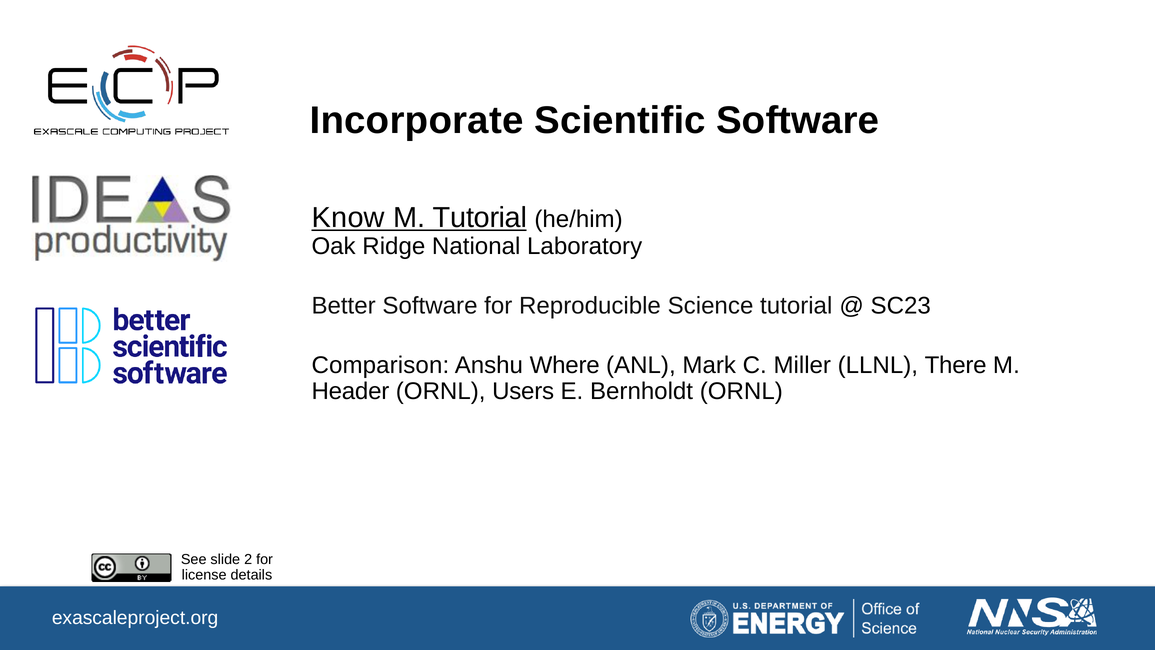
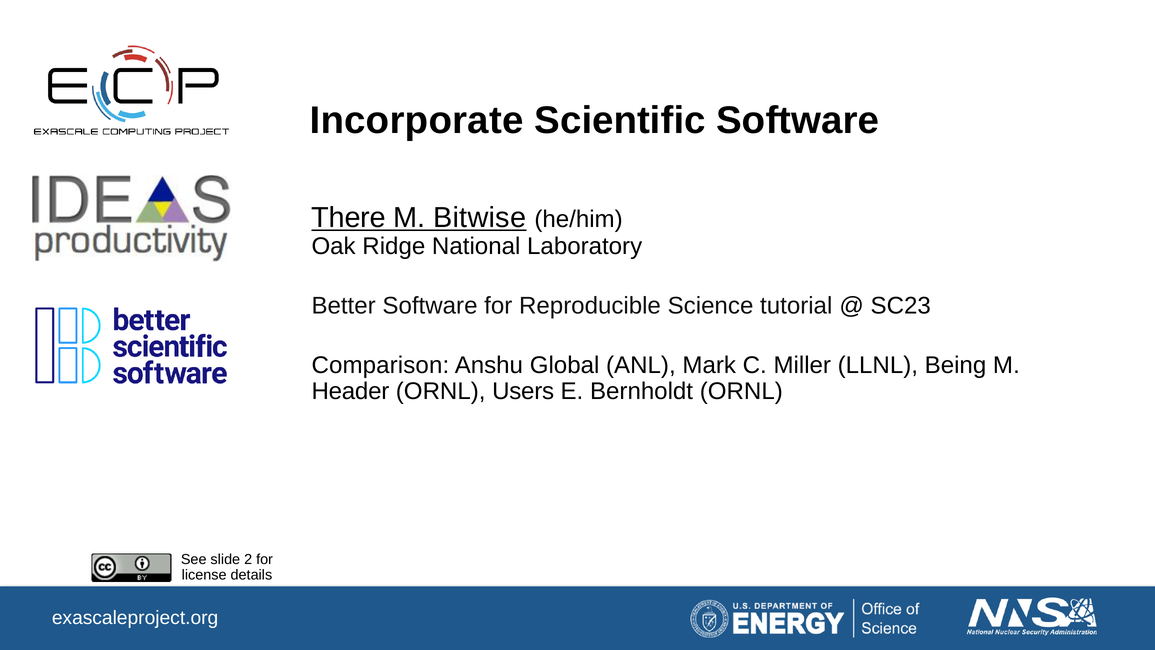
Know: Know -> There (349, 217)
M Tutorial: Tutorial -> Bitwise (480, 217)
Where: Where -> Global (565, 365)
There: There -> Being (955, 365)
